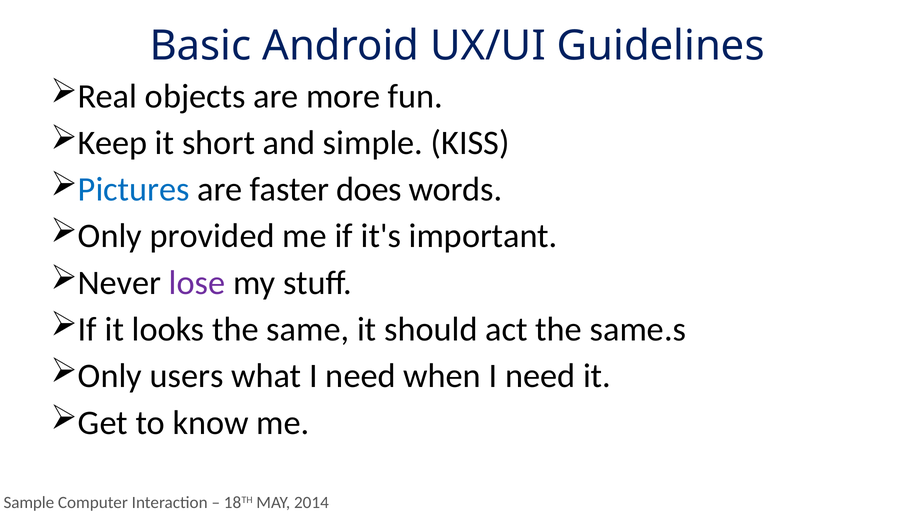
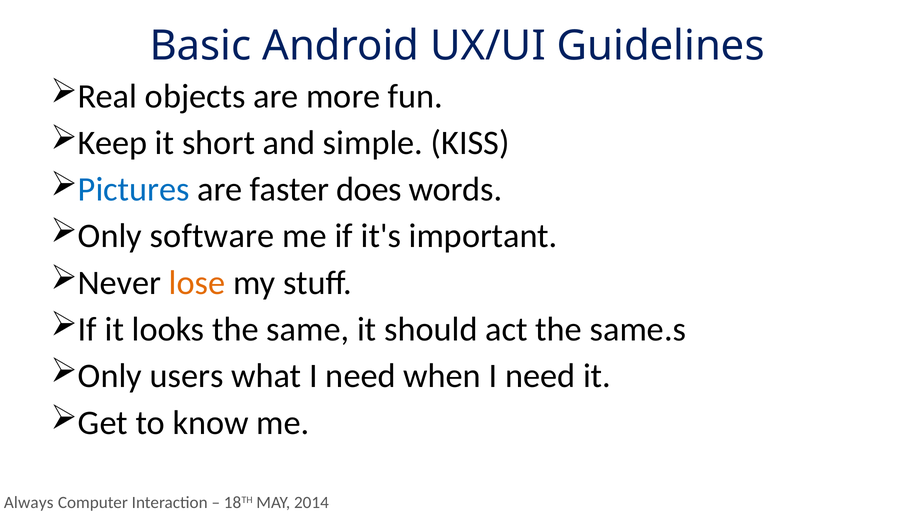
provided: provided -> software (212, 236)
lose colour: purple -> orange (197, 283)
Sample: Sample -> Always (29, 502)
